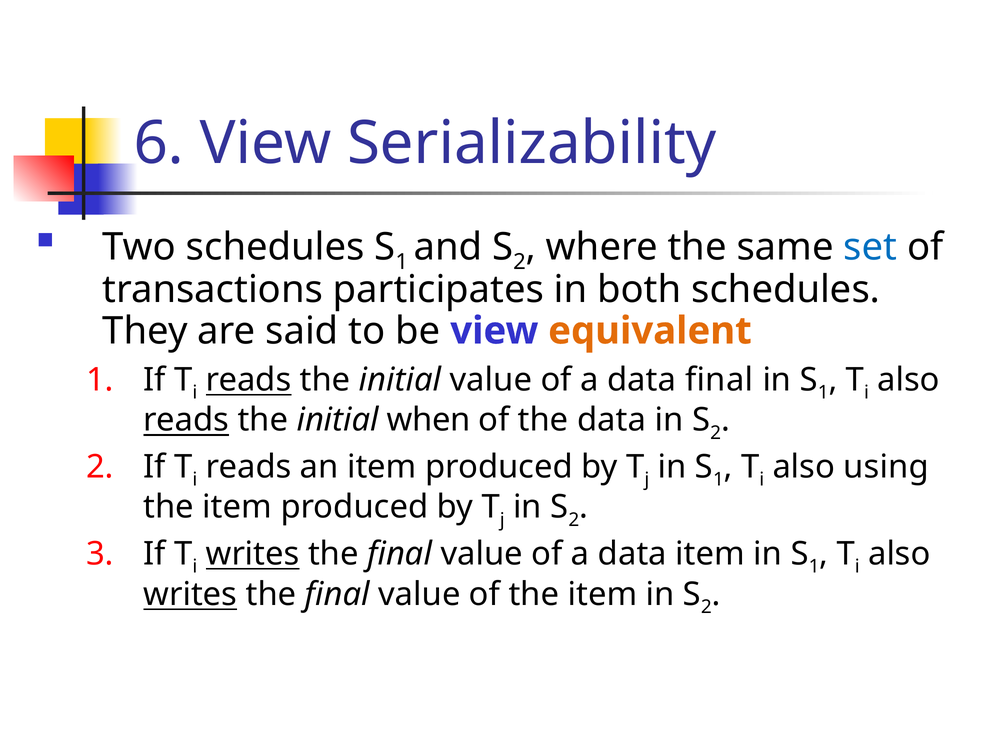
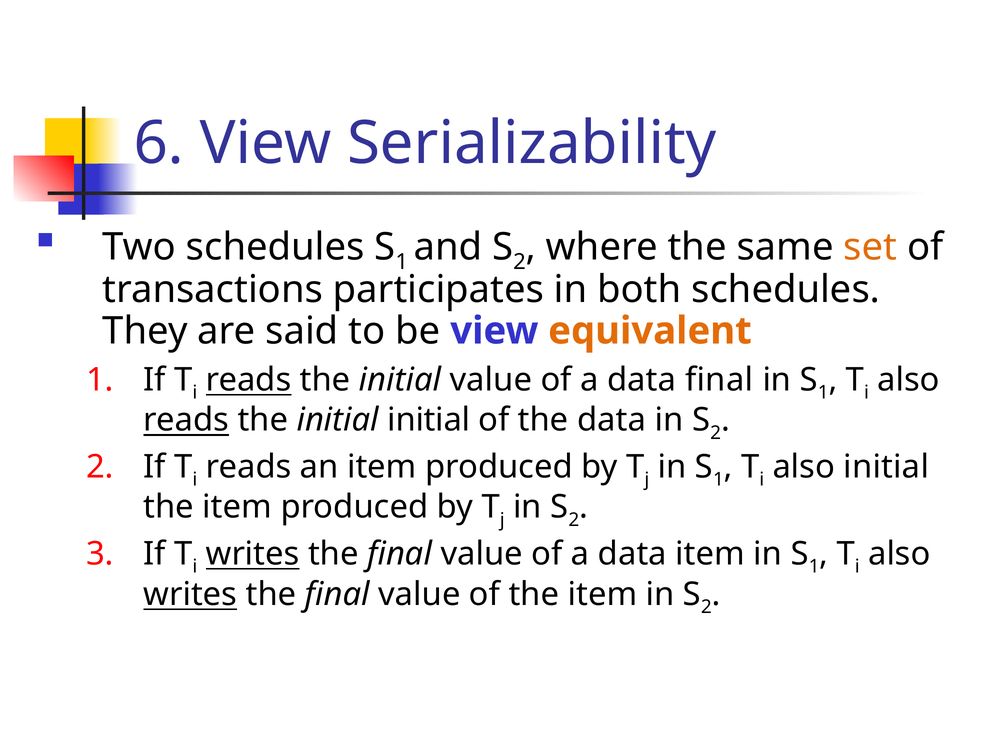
set colour: blue -> orange (870, 247)
initial when: when -> initial (429, 420)
also using: using -> initial (886, 467)
